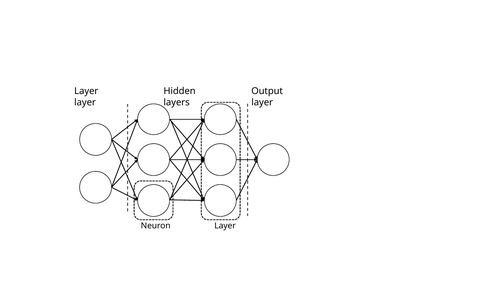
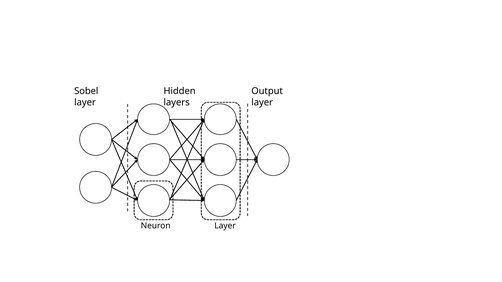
Layer: Layer -> Sobel (86, 91)
